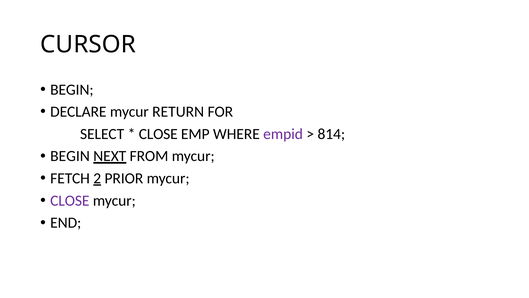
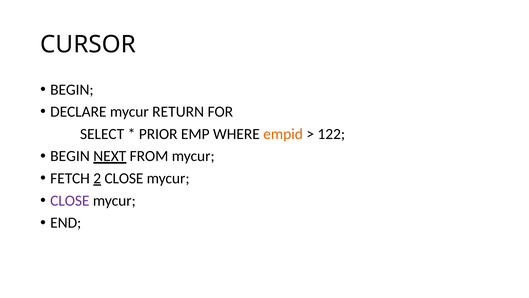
CLOSE: CLOSE -> PRIOR (158, 134)
empid colour: purple -> orange (283, 134)
814: 814 -> 122 (331, 134)
2 PRIOR: PRIOR -> CLOSE (124, 178)
